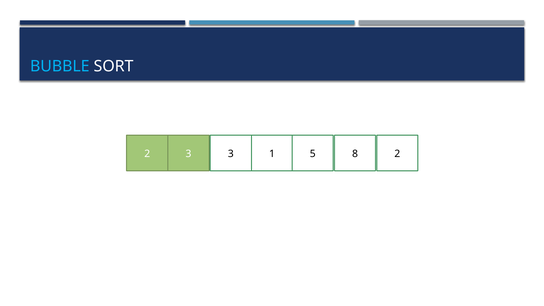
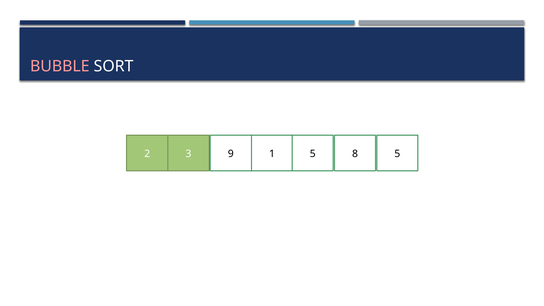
BUBBLE colour: light blue -> pink (60, 66)
2 3: 3 -> 9 (231, 154)
3 2: 2 -> 5 (397, 154)
